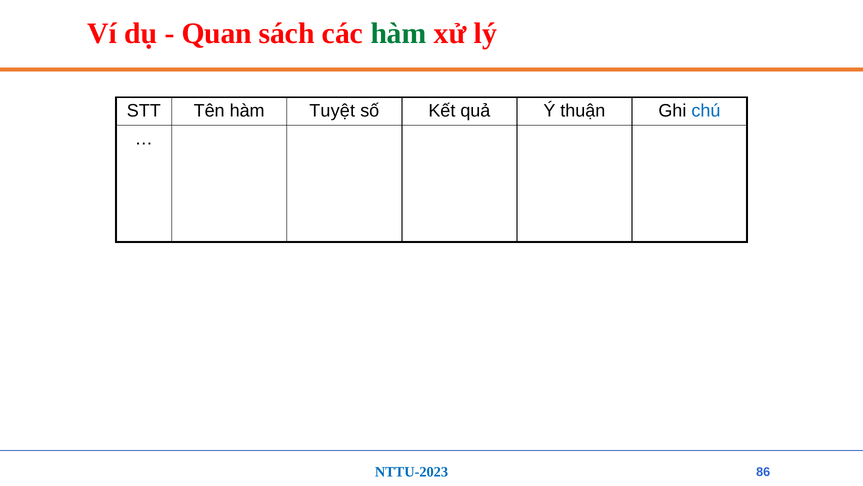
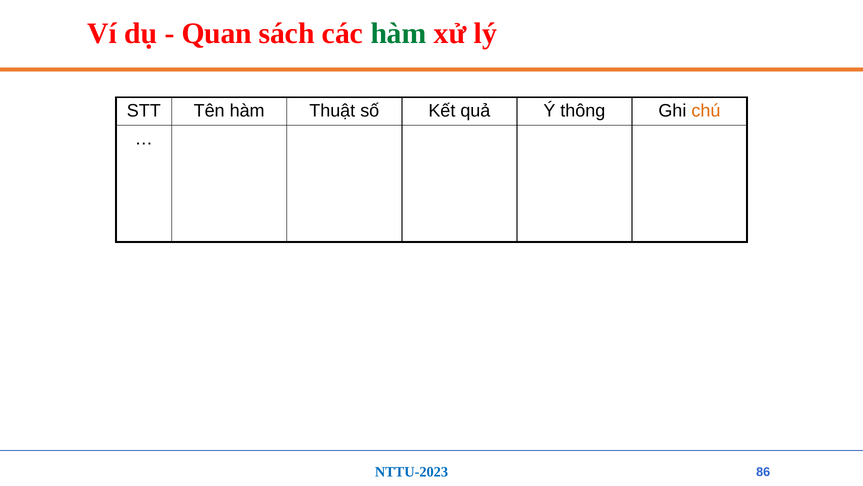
Tuyệt: Tuyệt -> Thuật (332, 111)
thuận: thuận -> thông (583, 111)
chú colour: blue -> orange (706, 111)
